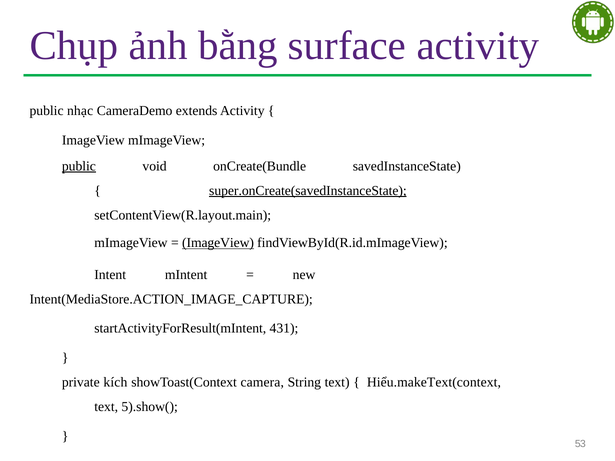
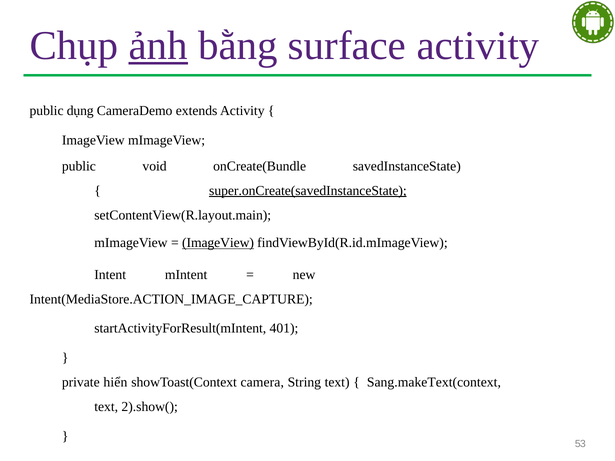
ảnh underline: none -> present (158, 46)
nhạc: nhạc -> dụng (80, 111)
public underline: present -> none (79, 166)
431: 431 -> 401 (284, 329)
kích: kích -> hiển (115, 382)
Hiểu.makeText(context: Hiểu.makeText(context -> Sang.makeText(context (434, 382)
5).show(: 5).show( -> 2).show( (150, 407)
